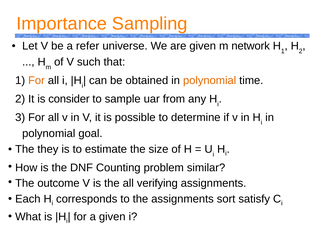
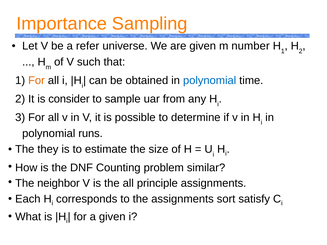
network: network -> number (251, 46)
polynomial colour: orange -> blue (210, 81)
goal: goal -> runs (91, 134)
outcome: outcome -> neighbor (58, 183)
verifying: verifying -> principle (157, 183)
